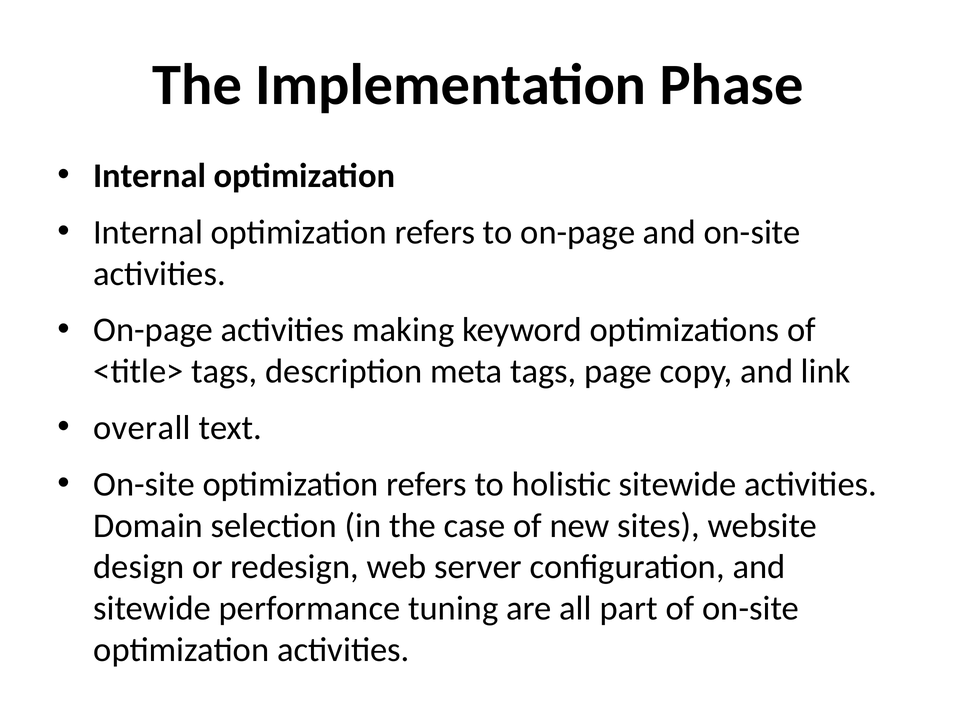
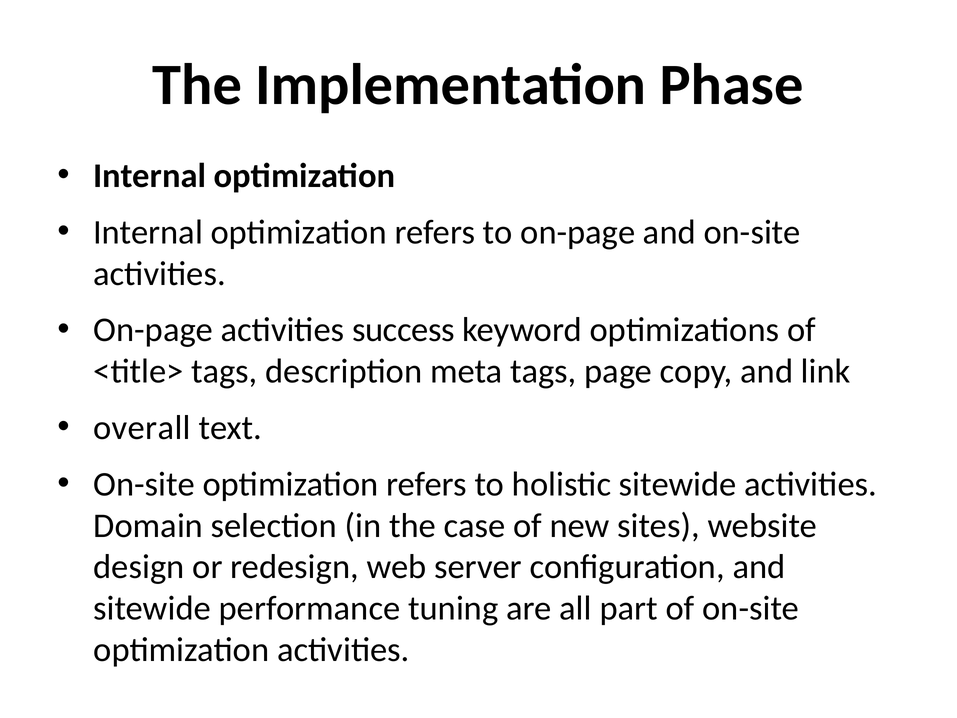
making: making -> success (403, 330)
